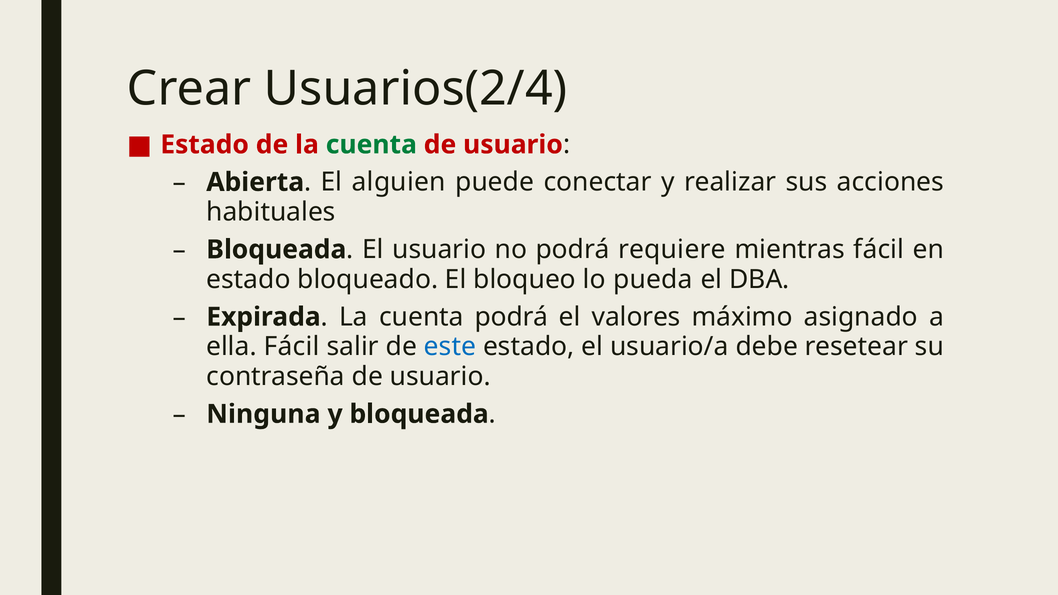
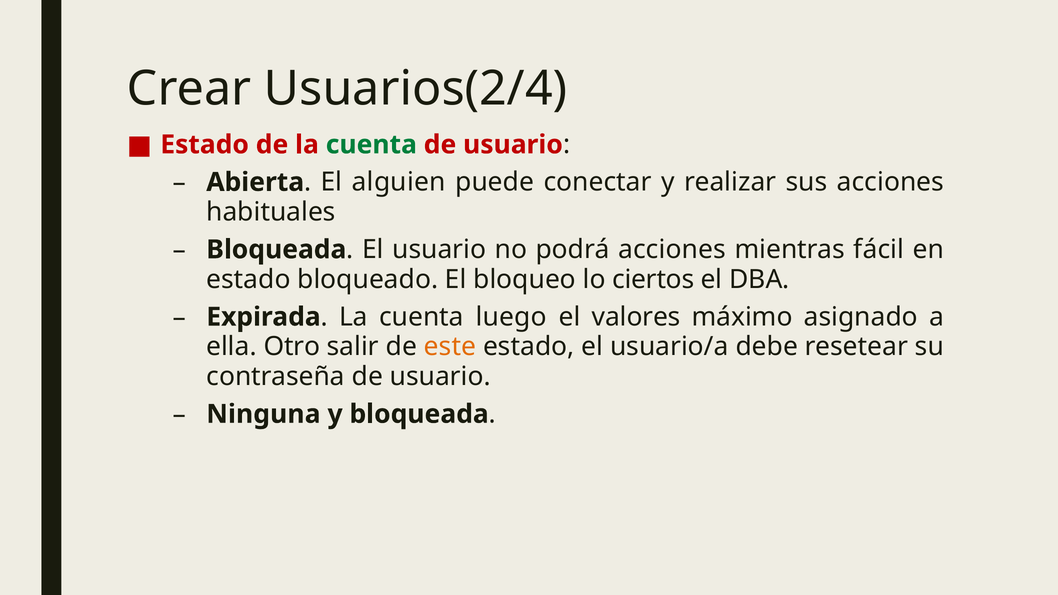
podrá requiere: requiere -> acciones (672, 250)
pueda: pueda -> ciertos (653, 279)
cuenta podrá: podrá -> luego (511, 317)
ella Fácil: Fácil -> Otro (292, 347)
este colour: blue -> orange (450, 347)
